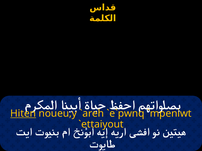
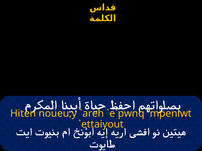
Hiten underline: present -> none (23, 114)
